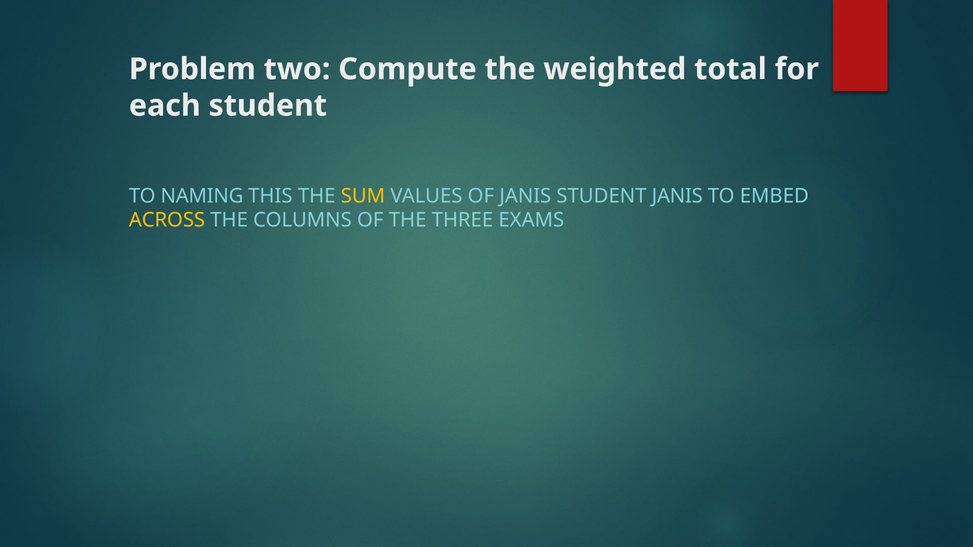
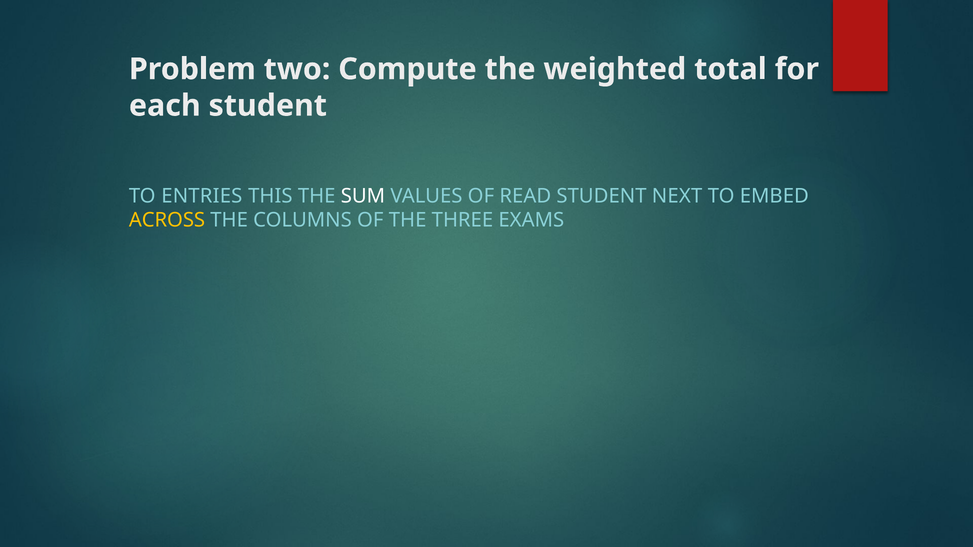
NAMING: NAMING -> ENTRIES (202, 196)
SUM colour: yellow -> white (363, 196)
OF JANIS: JANIS -> READ (525, 196)
STUDENT JANIS: JANIS -> NEXT (677, 196)
